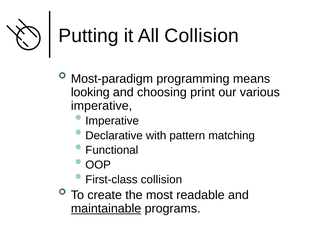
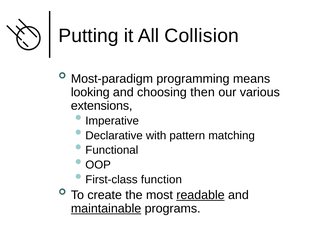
print: print -> then (203, 92)
imperative: imperative -> extensions (102, 106)
collision: collision -> function (161, 180)
readable underline: none -> present (200, 195)
